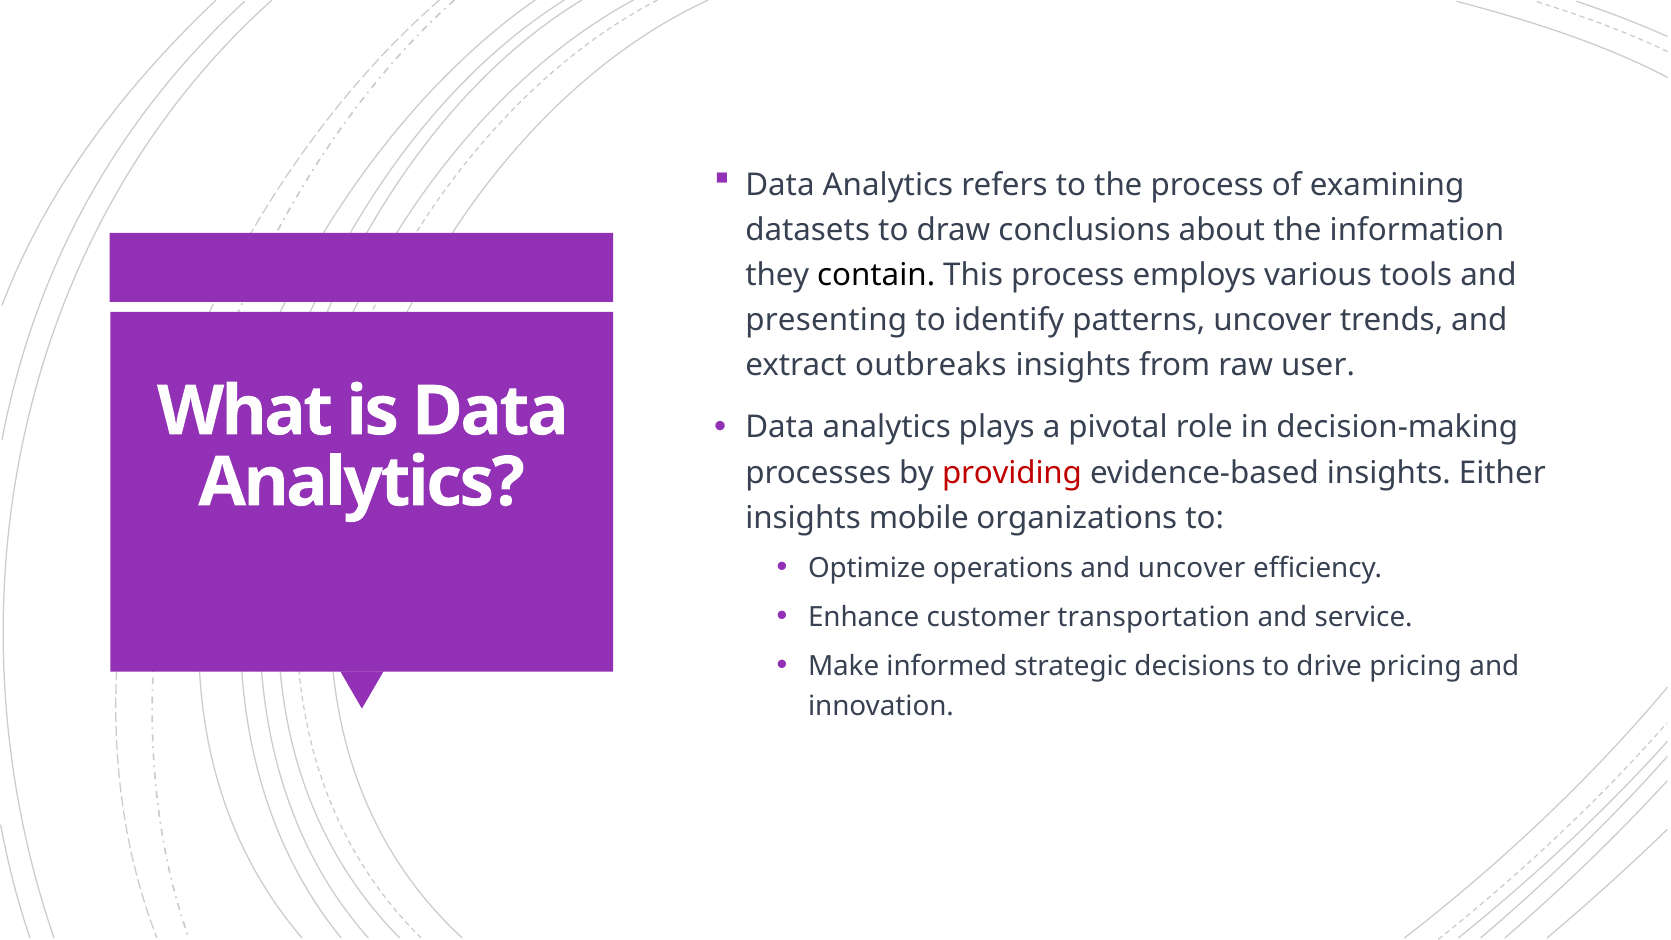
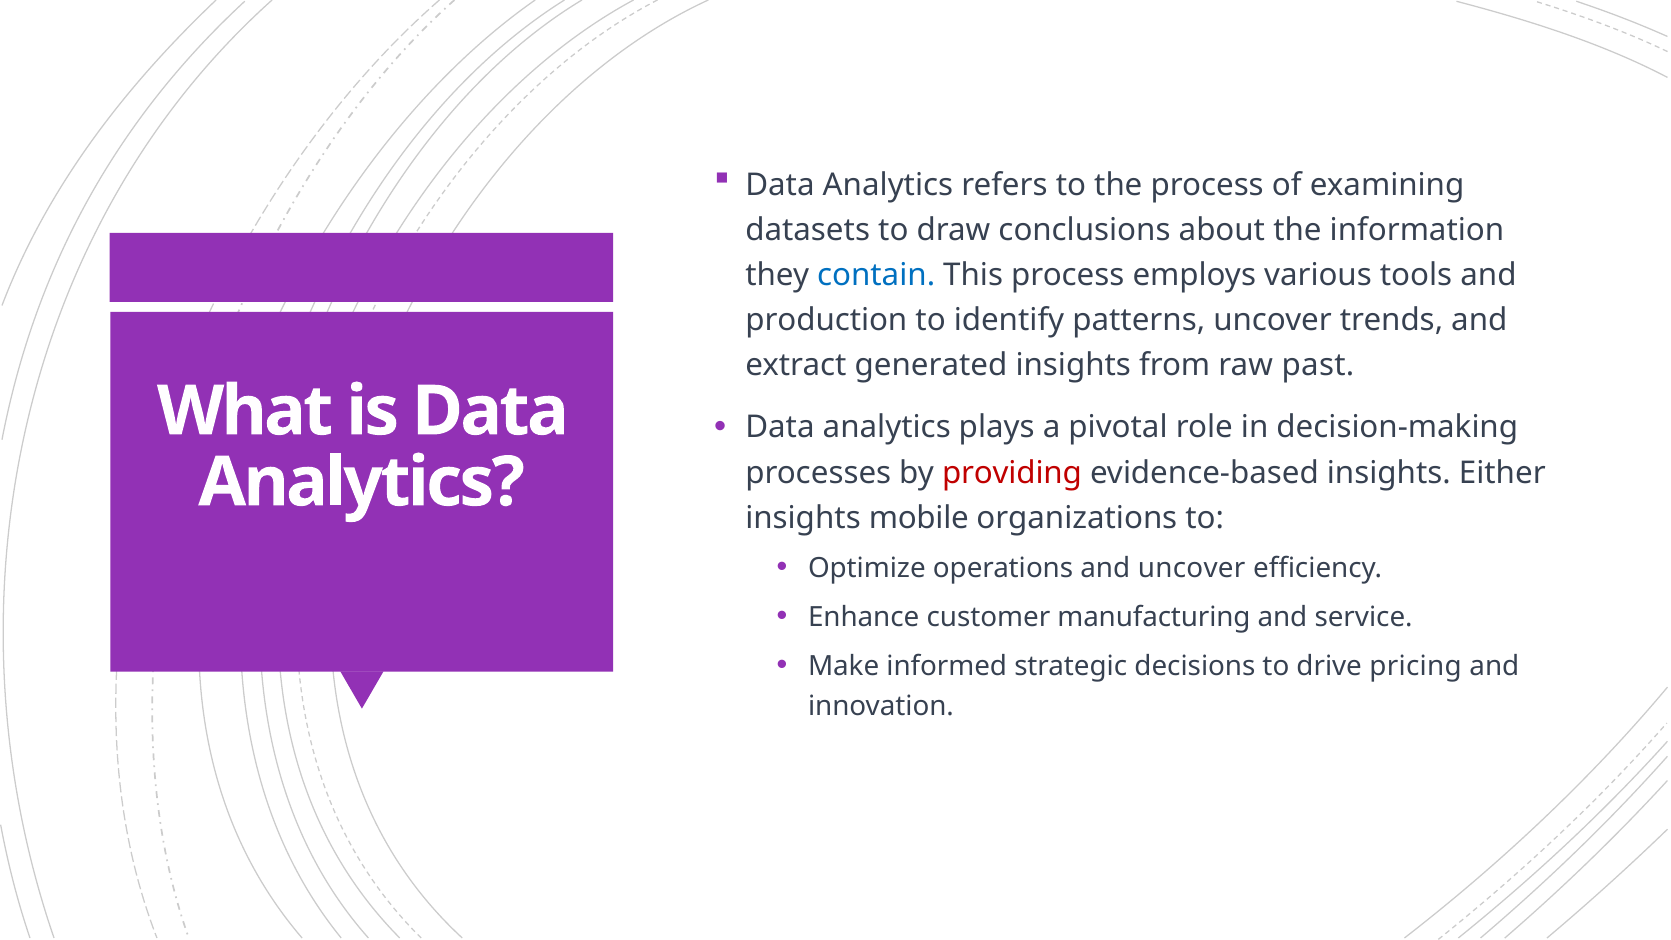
contain colour: black -> blue (876, 275)
presenting: presenting -> production (826, 320)
outbreaks: outbreaks -> generated (931, 365)
user: user -> past (1318, 365)
transportation: transportation -> manufacturing (1154, 617)
